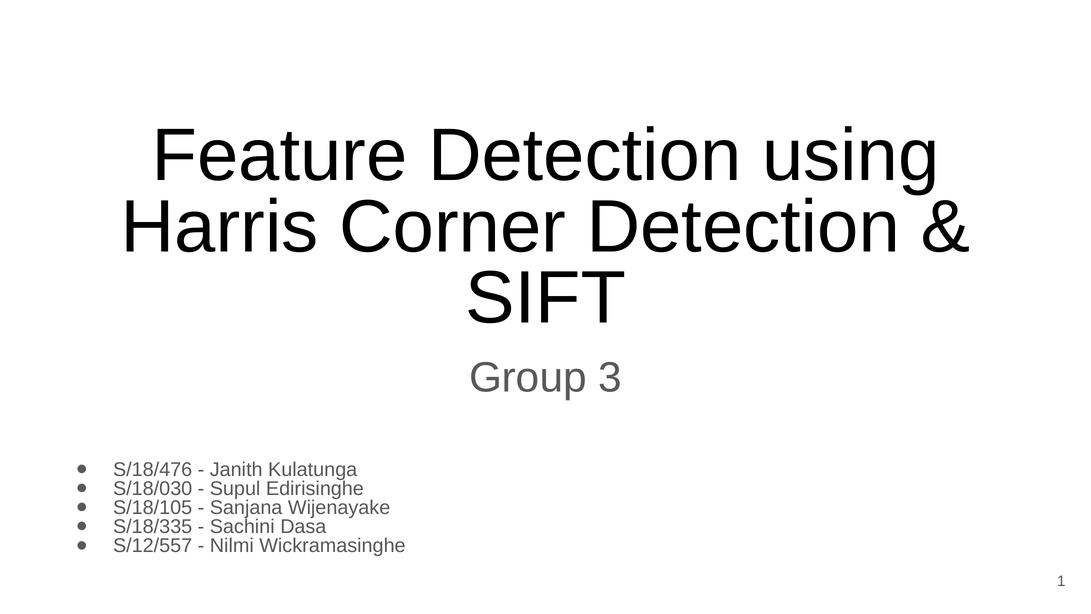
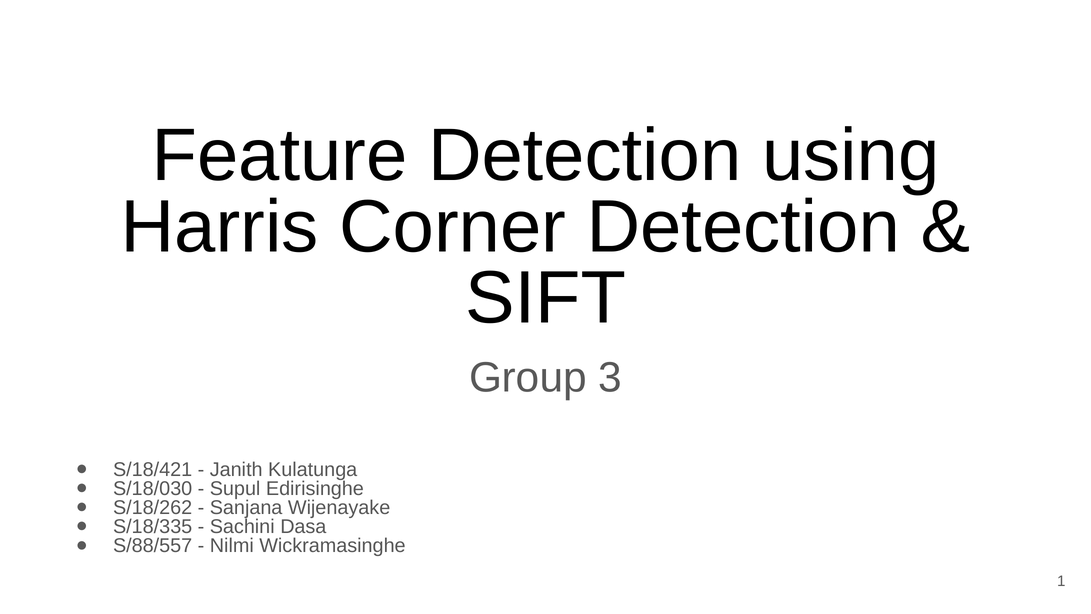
S/18/476: S/18/476 -> S/18/421 (153, 469)
S/18/105: S/18/105 -> S/18/262 (153, 507)
S/12/557: S/12/557 -> S/88/557 (153, 545)
